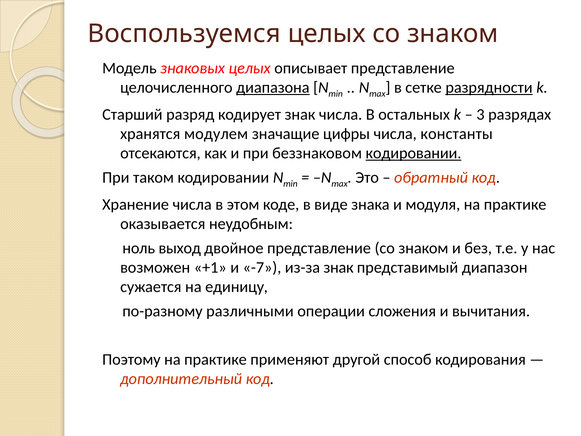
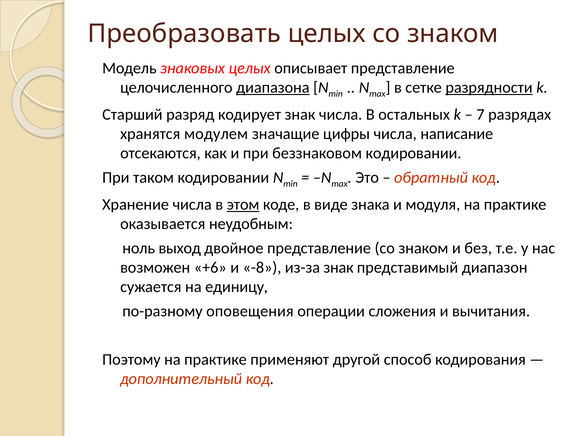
Воспользуемся: Воспользуемся -> Преобразовать (184, 34)
3: 3 -> 7 (480, 114)
константы: константы -> написание (457, 134)
кодировании underline: present -> none (413, 153)
этом underline: none -> present (243, 204)
+1: +1 -> +6 (210, 267)
-7: -7 -> -8 (262, 267)
различными: различными -> оповещения (250, 311)
